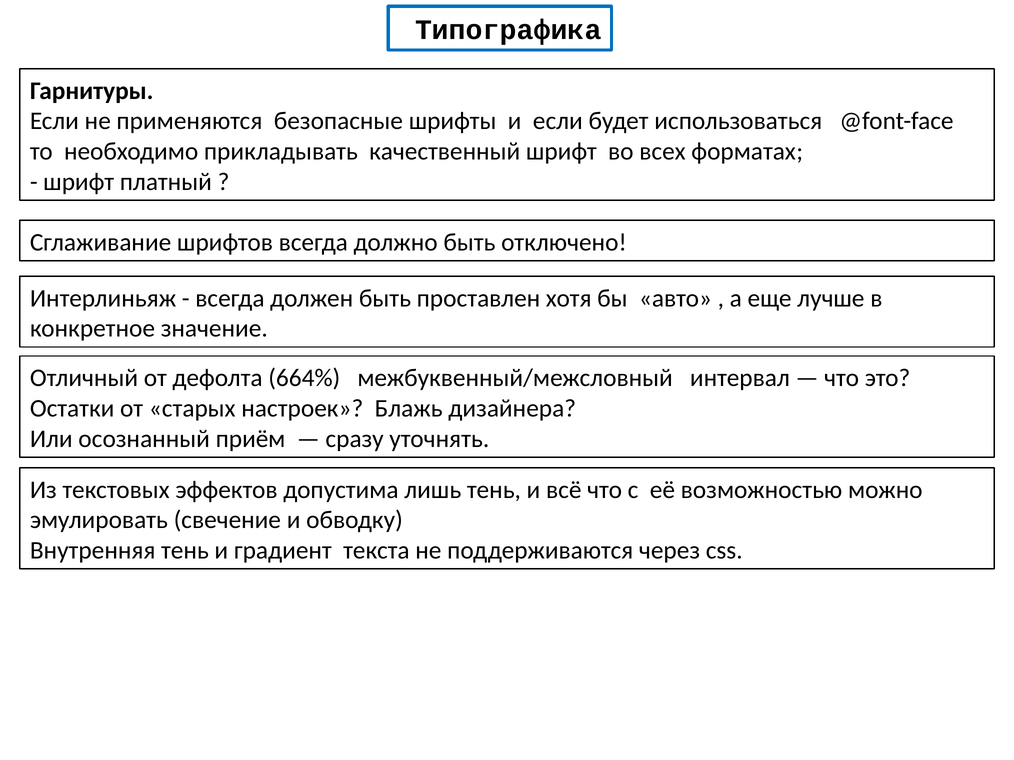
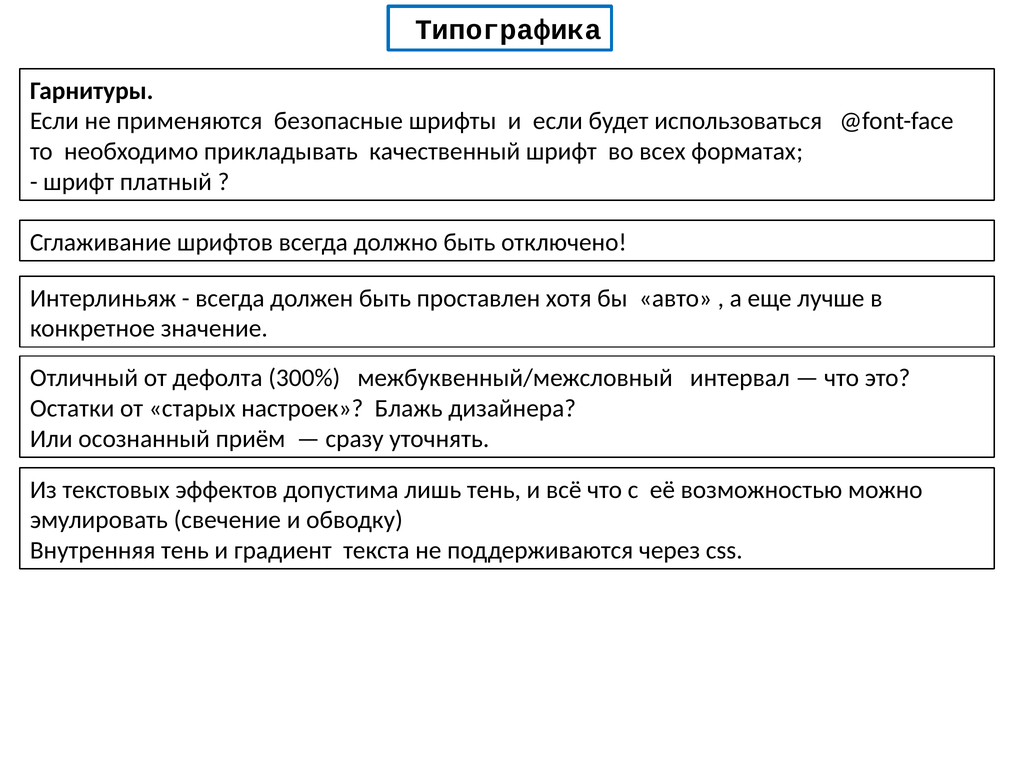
664%: 664% -> 300% (304, 378)
